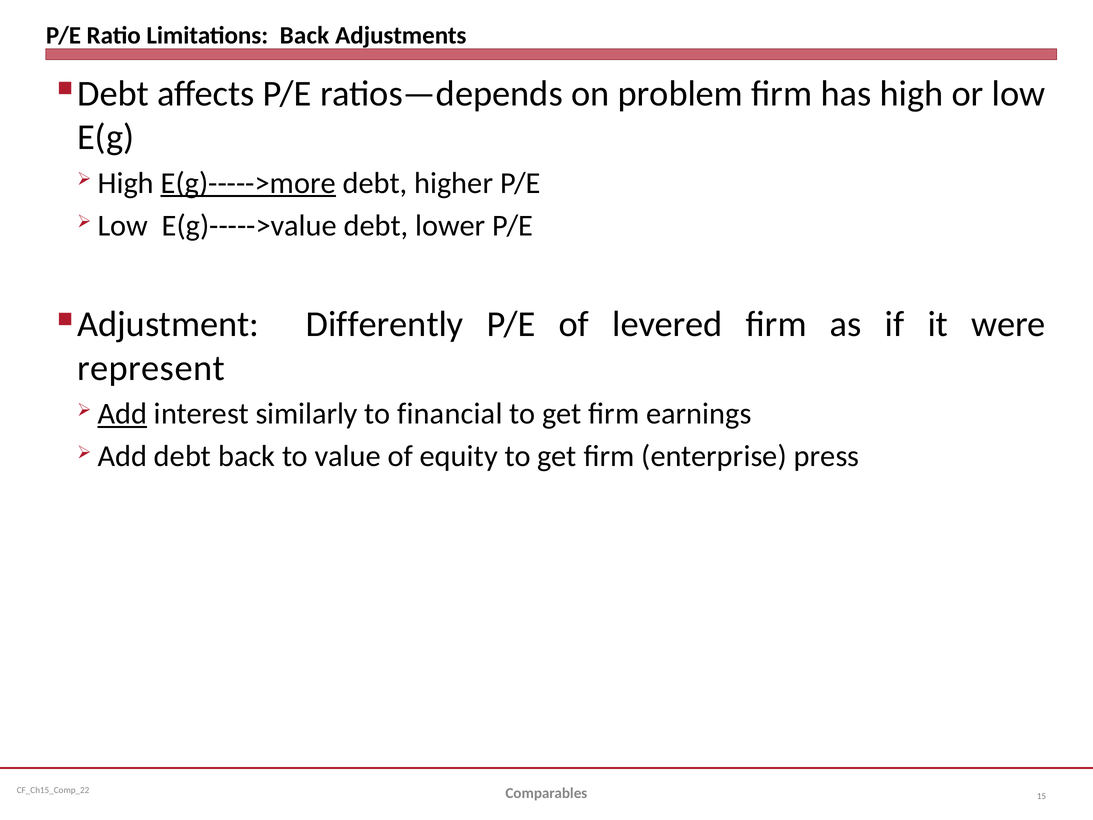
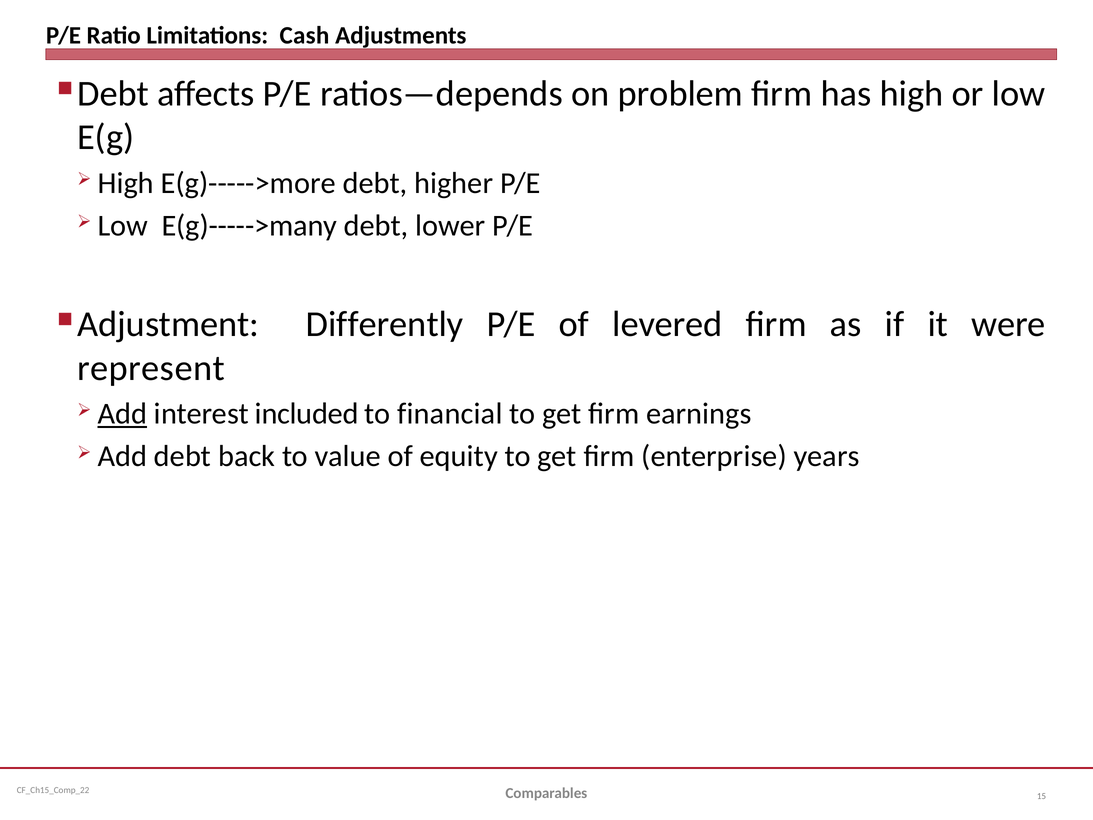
Limitations Back: Back -> Cash (304, 35)
E(g)----->more underline: present -> none (248, 183)
E(g)----->value: E(g)----->value -> E(g)----->many (249, 226)
similarly: similarly -> included (307, 414)
press: press -> years (827, 456)
